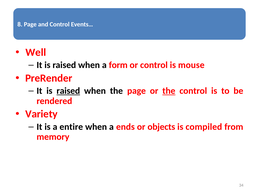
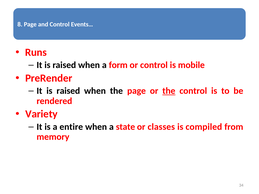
Well: Well -> Runs (36, 52)
mouse: mouse -> mobile (191, 65)
raised underline: present -> none (68, 91)
ends: ends -> state (125, 127)
objects: objects -> classes (161, 127)
